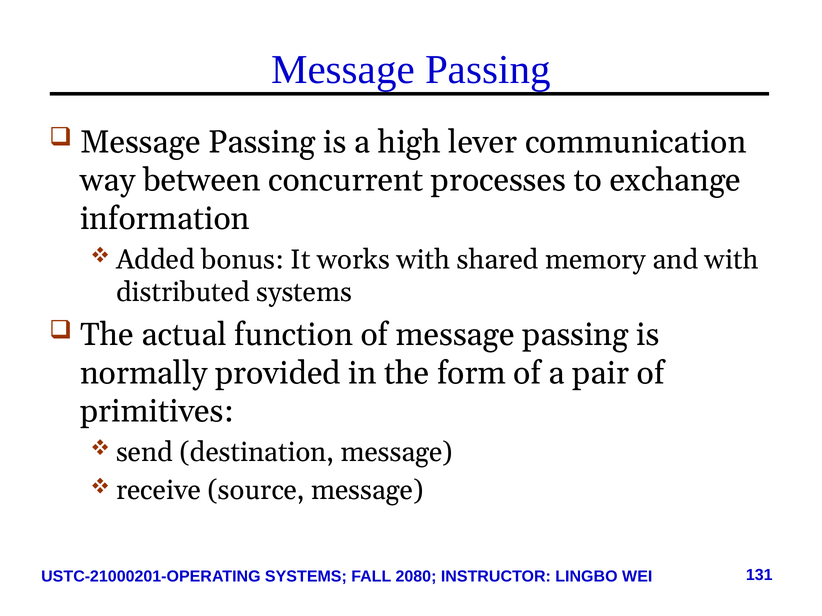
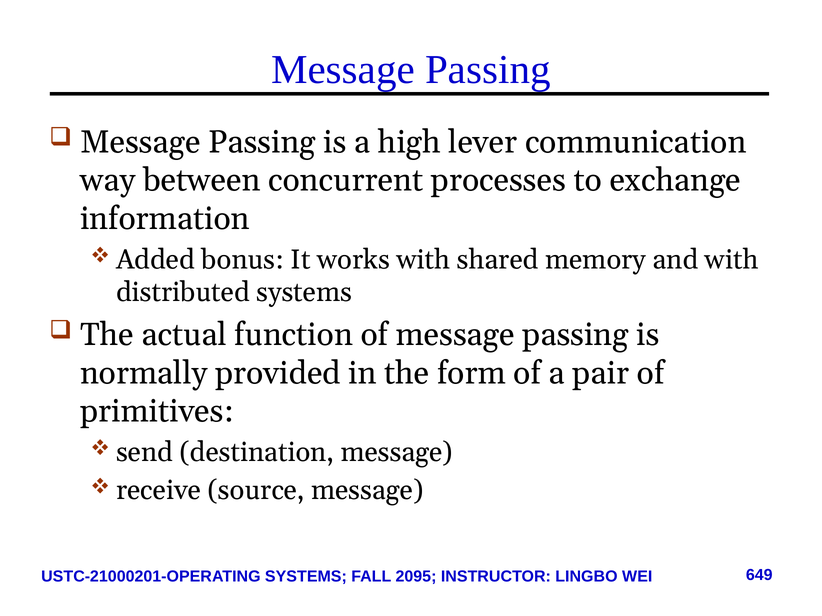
2080: 2080 -> 2095 (416, 577)
131: 131 -> 649 (759, 576)
